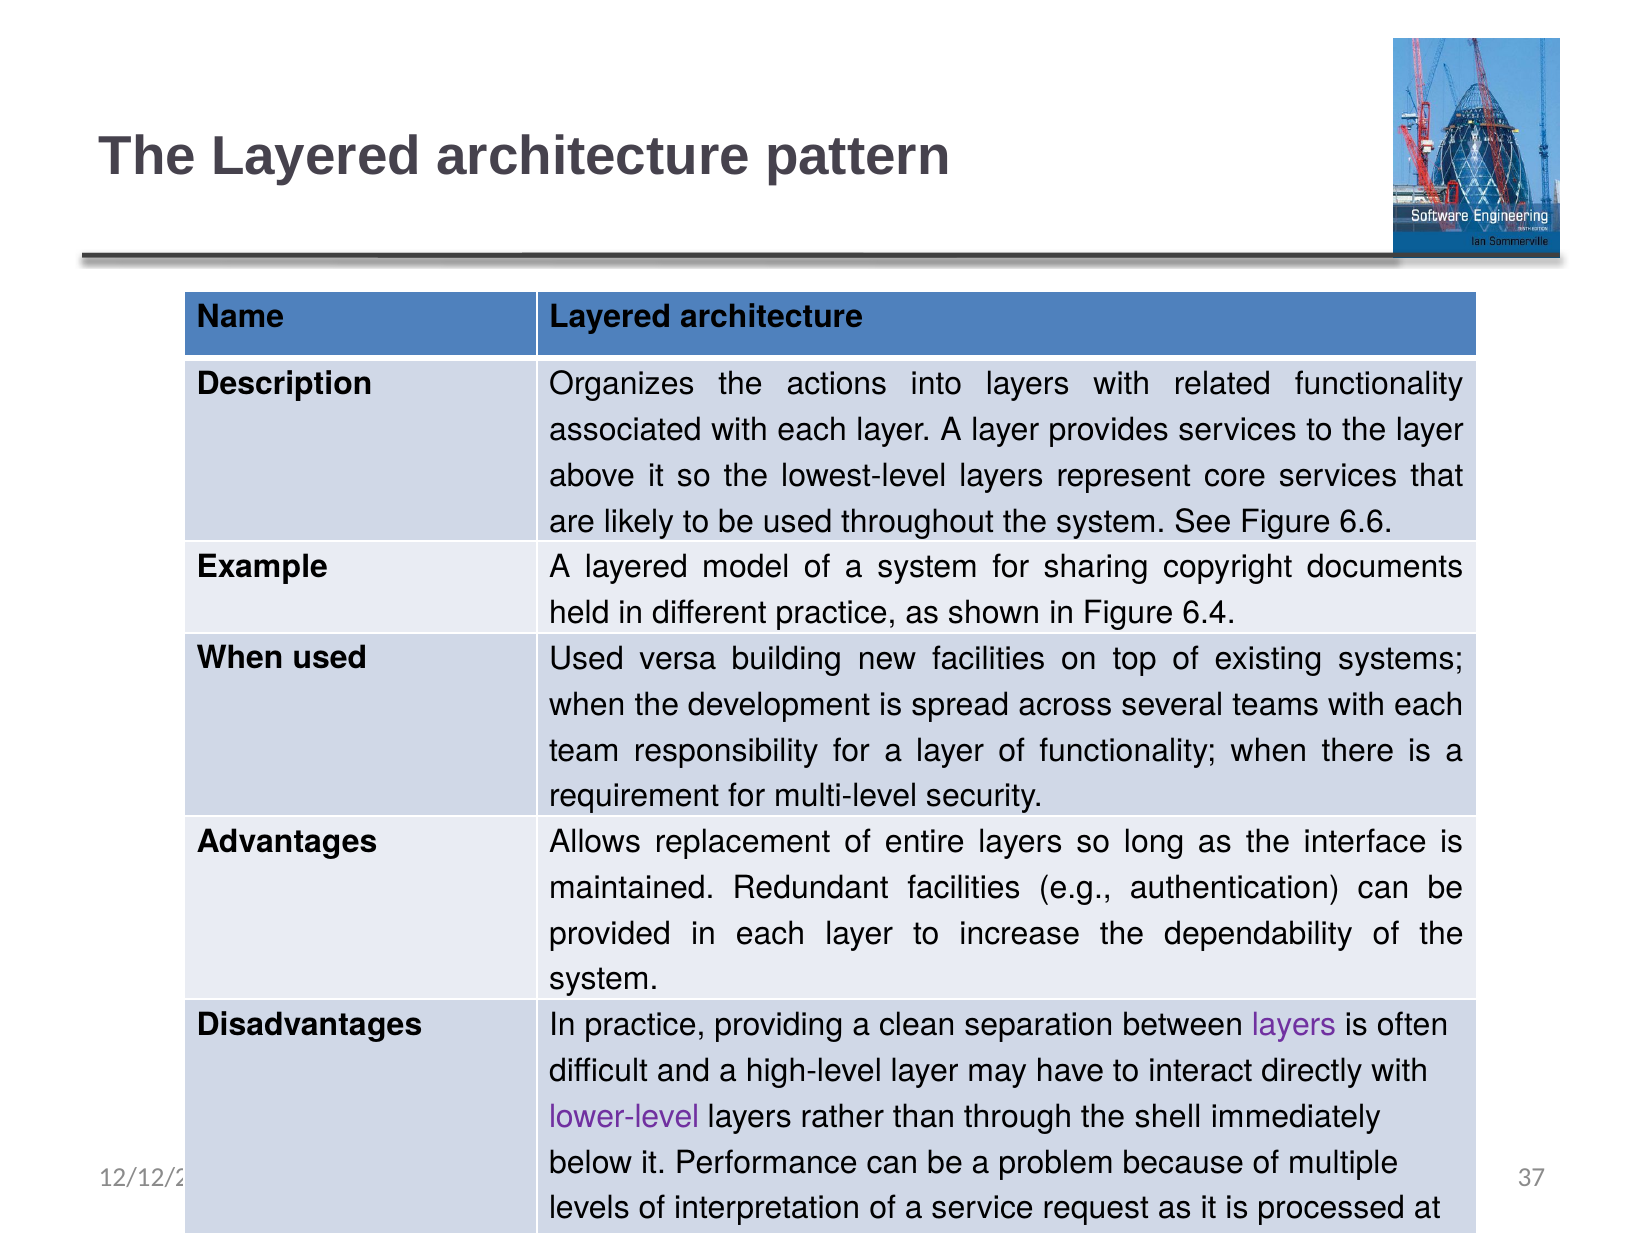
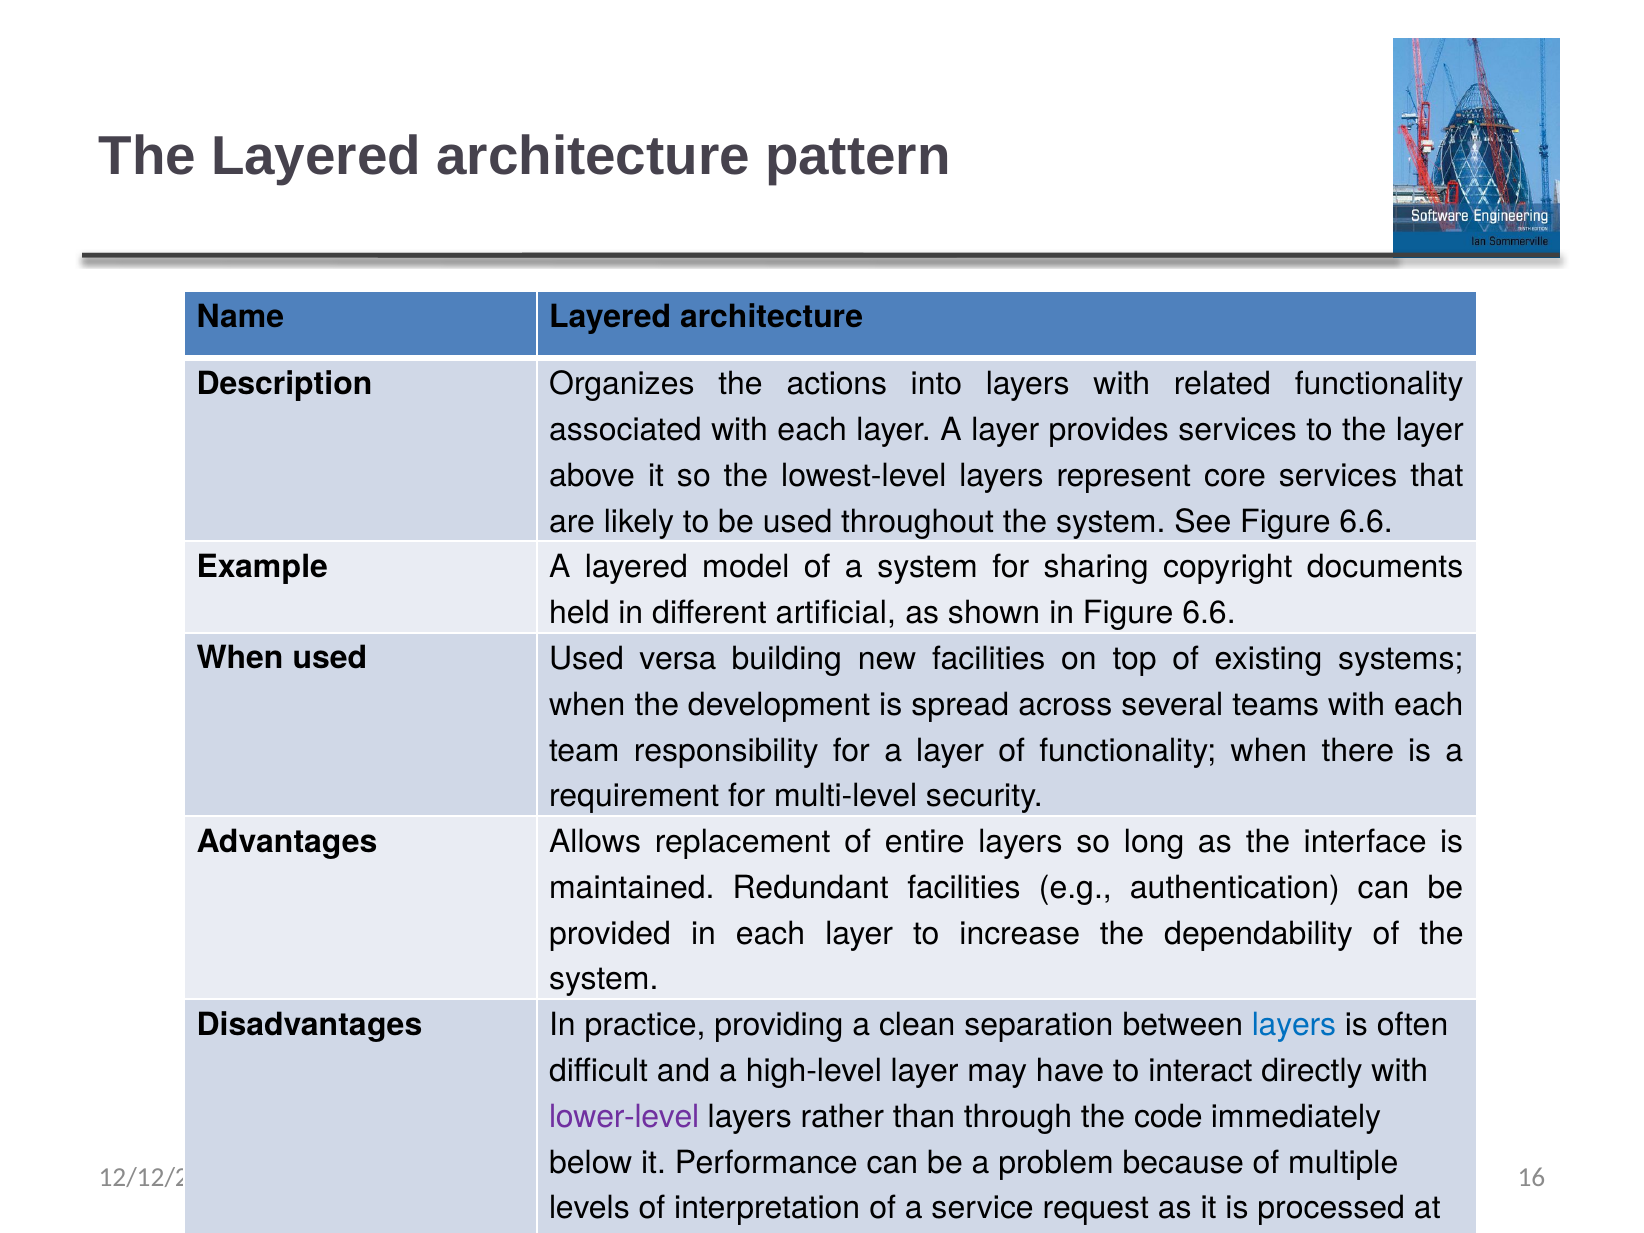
different practice: practice -> artificial (836, 613)
in Figure 6.4: 6.4 -> 6.6 (1209, 613)
layers colour: purple -> blue (1294, 1025)
shell: shell -> code (1168, 1117)
37: 37 -> 16 (1531, 1177)
